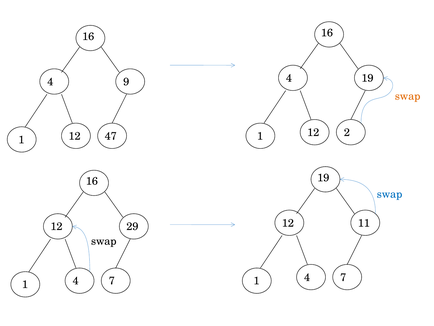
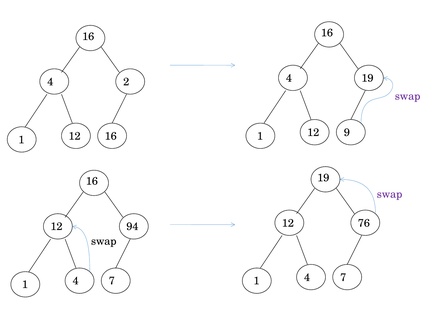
9: 9 -> 2 (126, 82)
swap colour: orange -> purple (408, 96)
2: 2 -> 9 (347, 132)
1 47: 47 -> 16 (111, 136)
swap colour: blue -> purple (390, 194)
11: 11 -> 76 (364, 223)
29: 29 -> 94 (132, 226)
